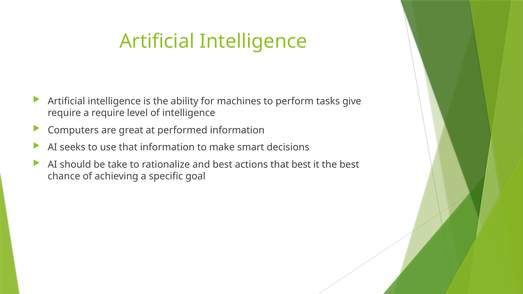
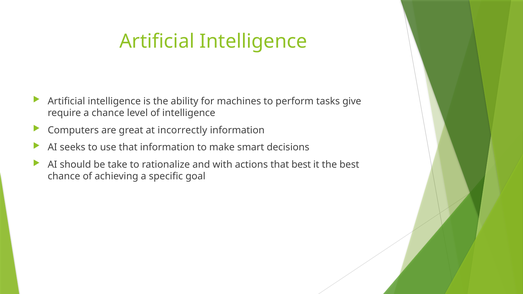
a require: require -> chance (108, 113)
performed: performed -> incorrectly (182, 130)
and best: best -> with (222, 165)
